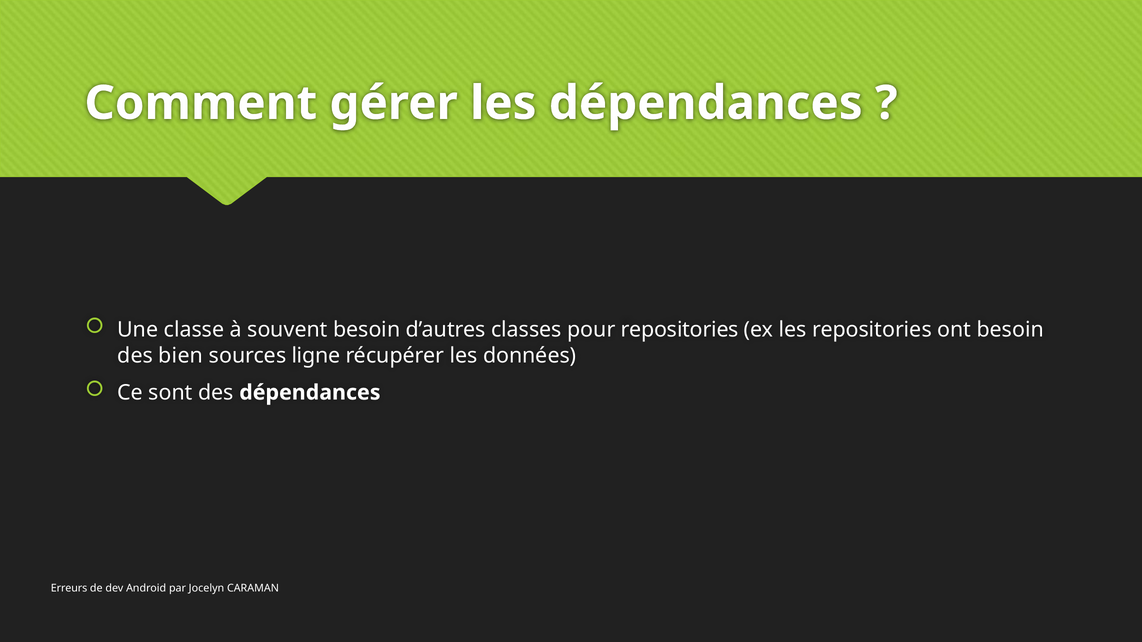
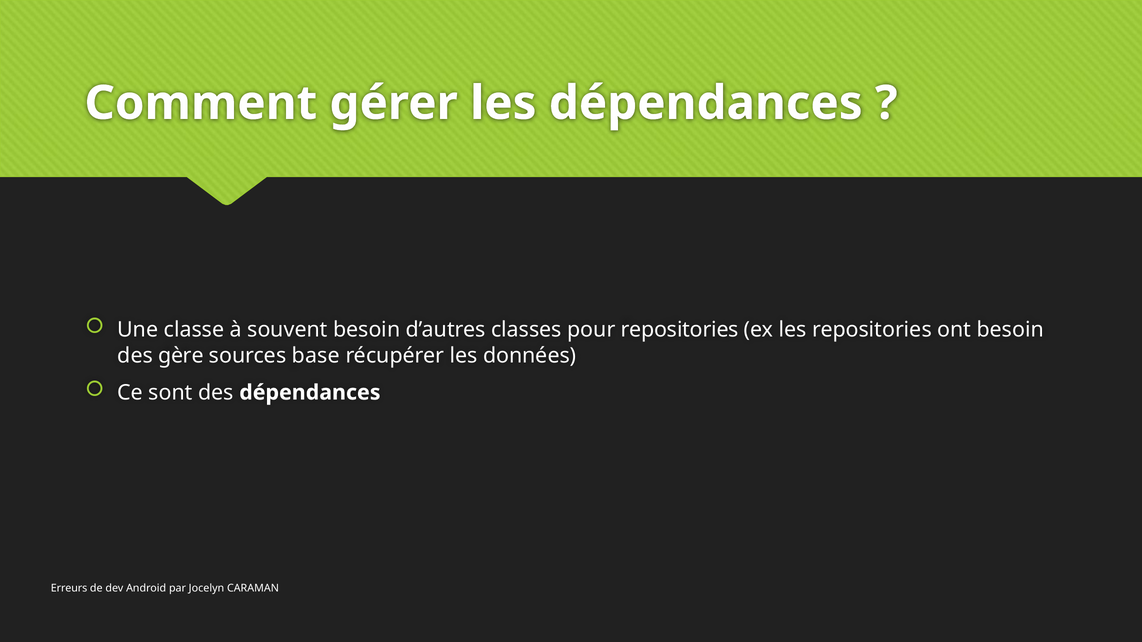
bien: bien -> gère (181, 356)
ligne: ligne -> base (316, 356)
